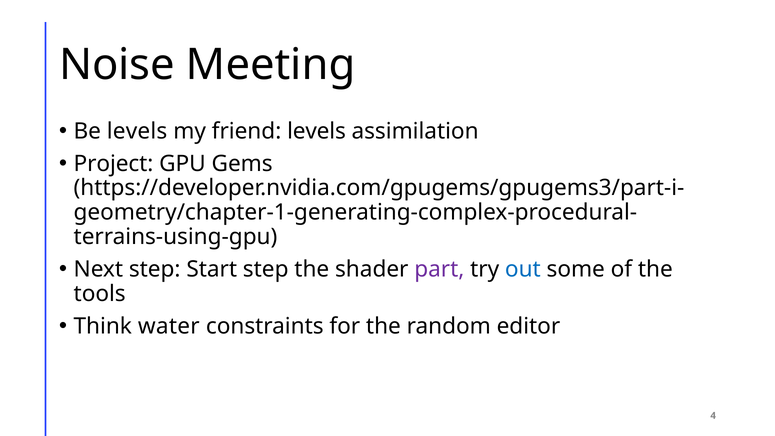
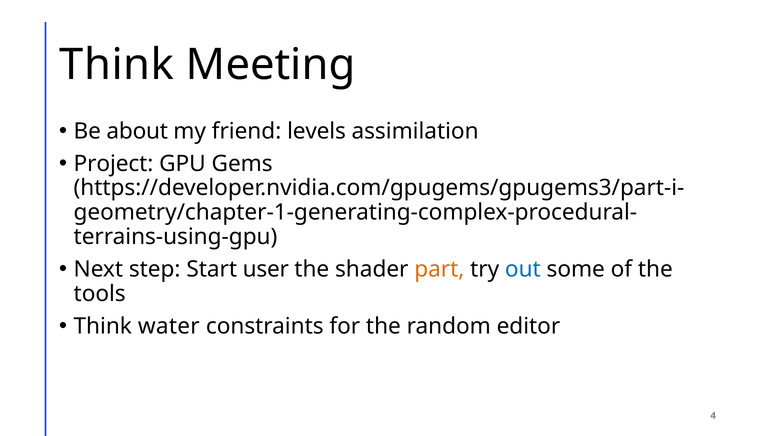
Noise: Noise -> Think (117, 65)
Be levels: levels -> about (137, 131)
Start step: step -> user (266, 269)
part colour: purple -> orange (439, 269)
